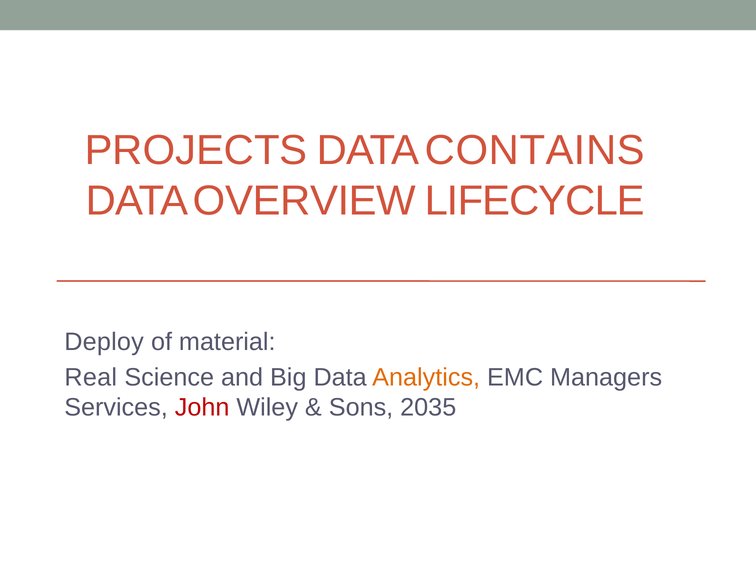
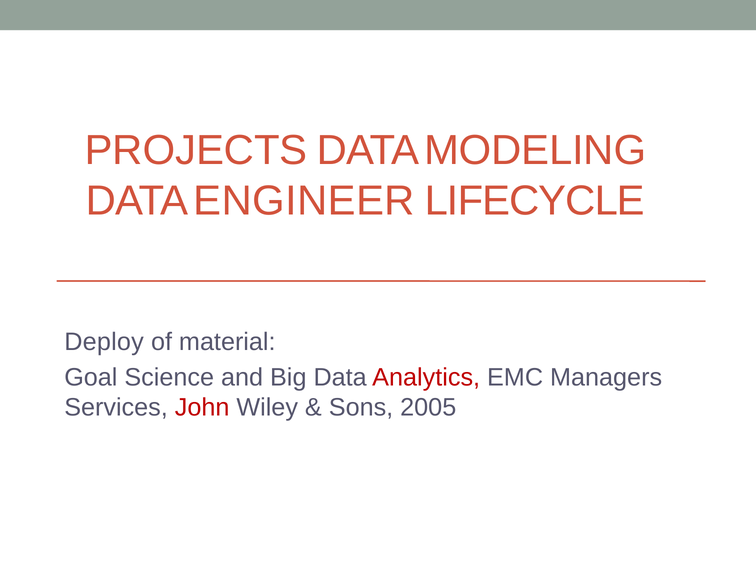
CONTAINS: CONTAINS -> MODELING (535, 150)
OVERVIEW: OVERVIEW -> ENGINEER (304, 201)
Real: Real -> Goal (91, 377)
Analytics colour: orange -> red (426, 377)
2035: 2035 -> 2005 (428, 407)
